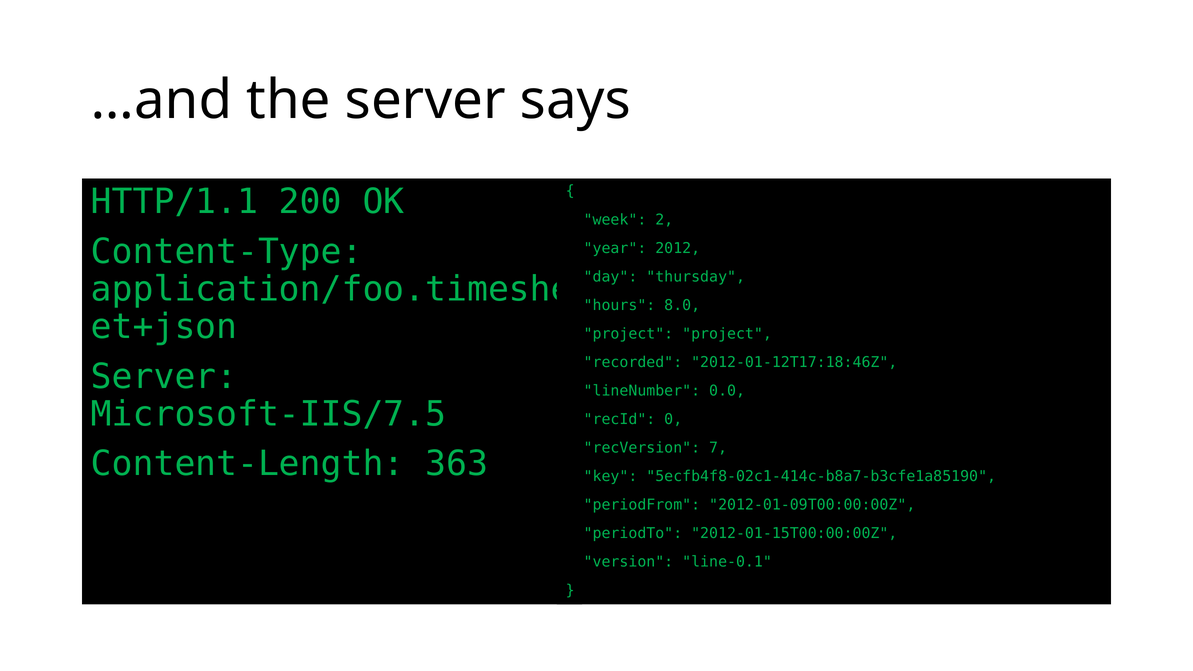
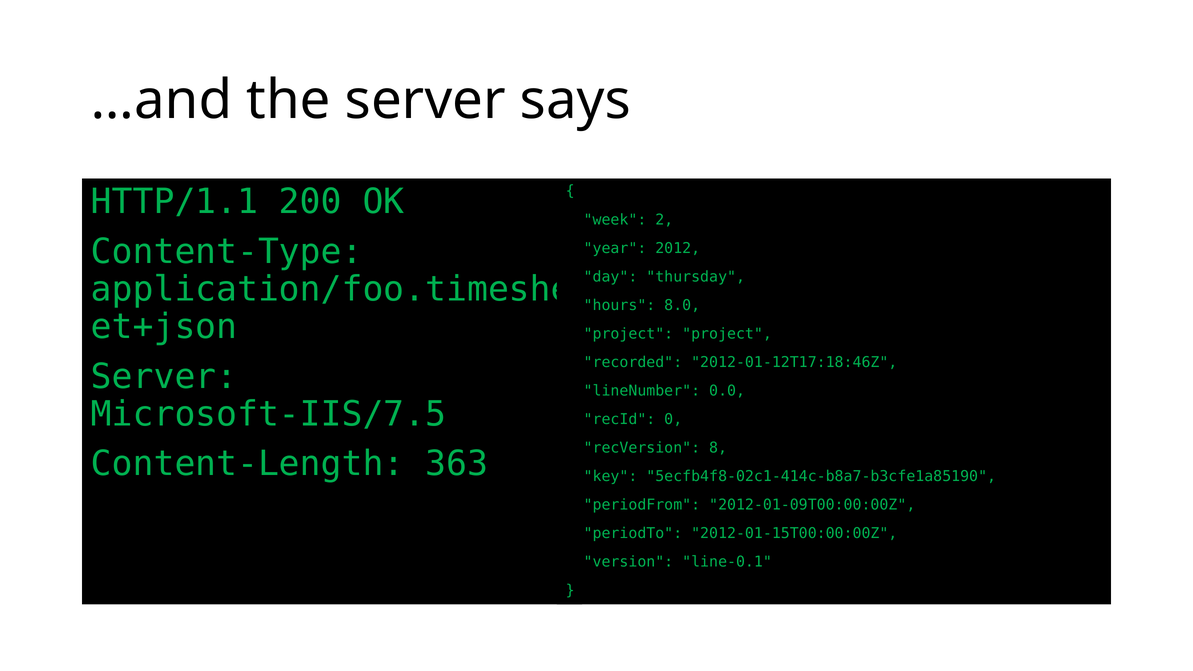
7: 7 -> 8 (718, 448)
